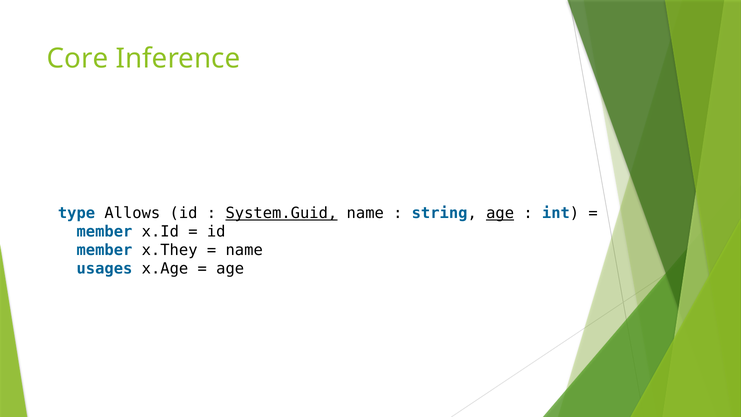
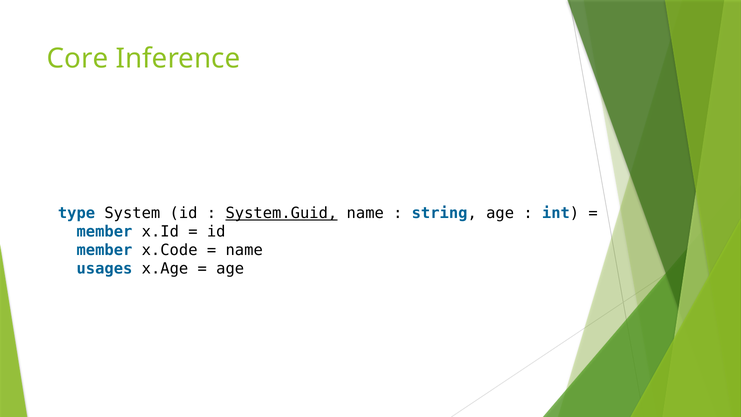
Allows: Allows -> System (132, 213)
age underline: present -> none (500, 213)
x.They: x.They -> x.Code (170, 250)
